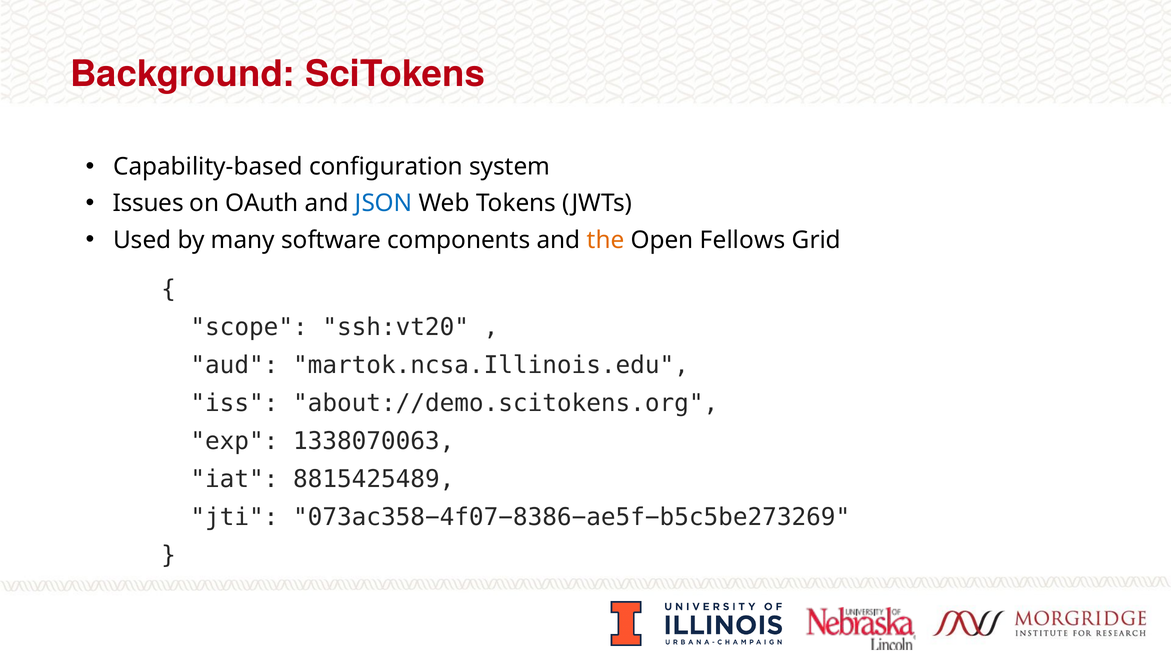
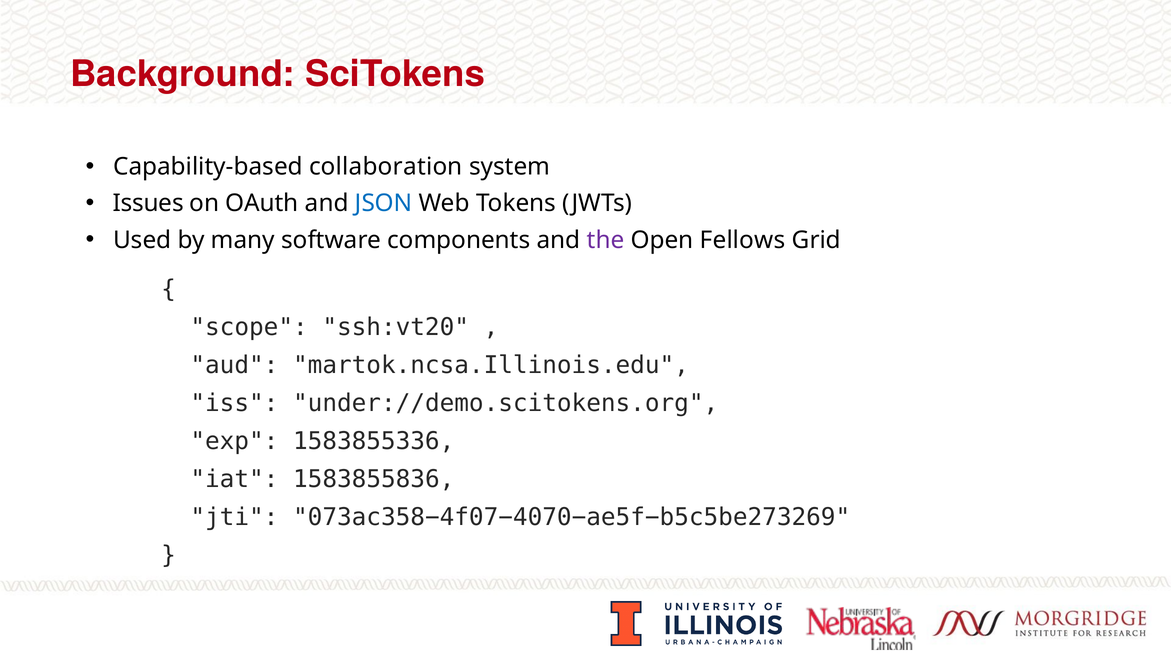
configuration: configuration -> collaboration (386, 167)
the colour: orange -> purple (606, 240)
about://demo.scitokens.org: about://demo.scitokens.org -> under://demo.scitokens.org (506, 403)
1338070063: 1338070063 -> 1583855336 (374, 441)
8815425489: 8815425489 -> 1583855836 (374, 479)
073ac358−4f07−8386−ae5f−b5c5be273269: 073ac358−4f07−8386−ae5f−b5c5be273269 -> 073ac358−4f07−4070−ae5f−b5c5be273269 (572, 517)
